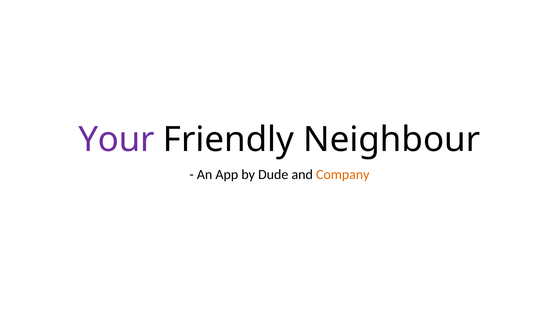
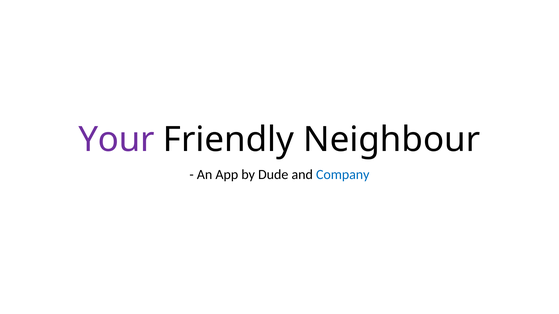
Company colour: orange -> blue (343, 175)
